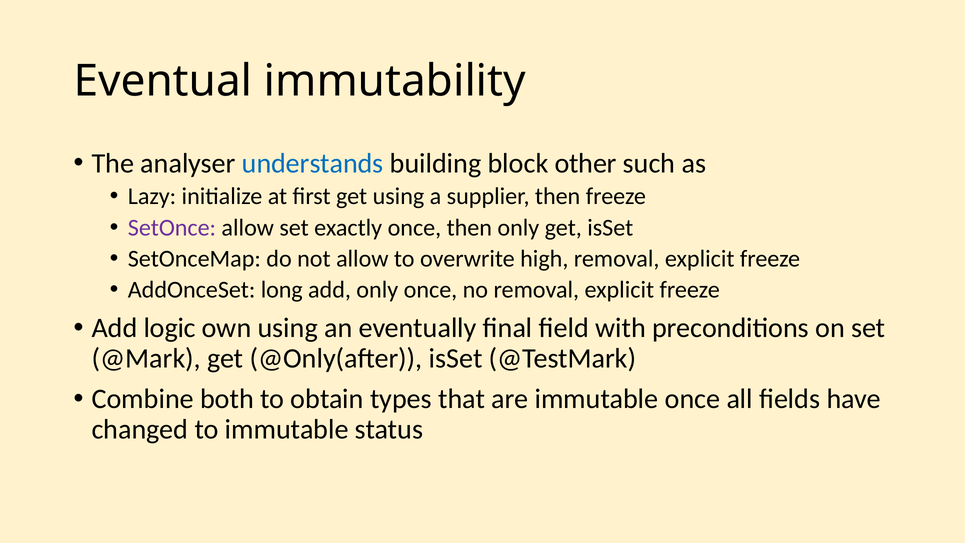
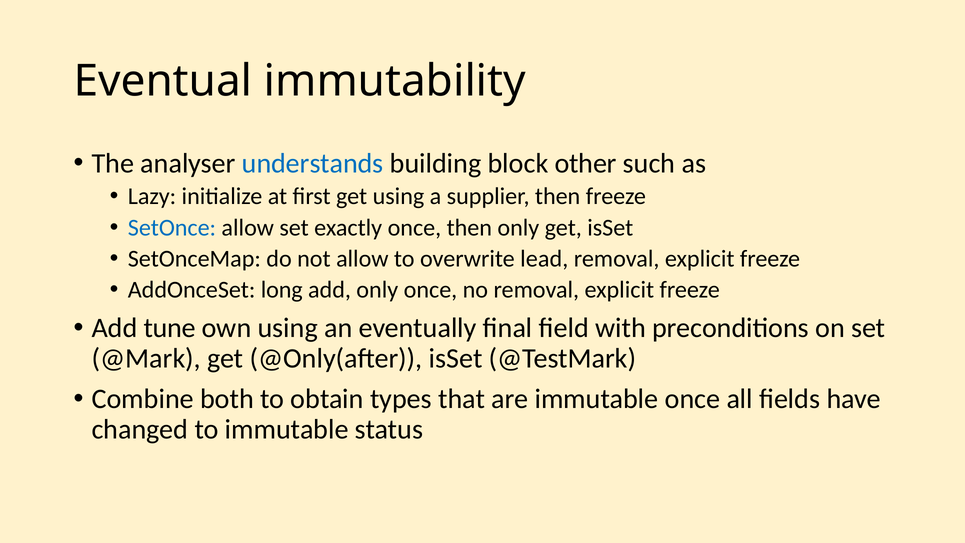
SetOnce colour: purple -> blue (172, 227)
high: high -> lead (544, 259)
logic: logic -> tune (170, 328)
